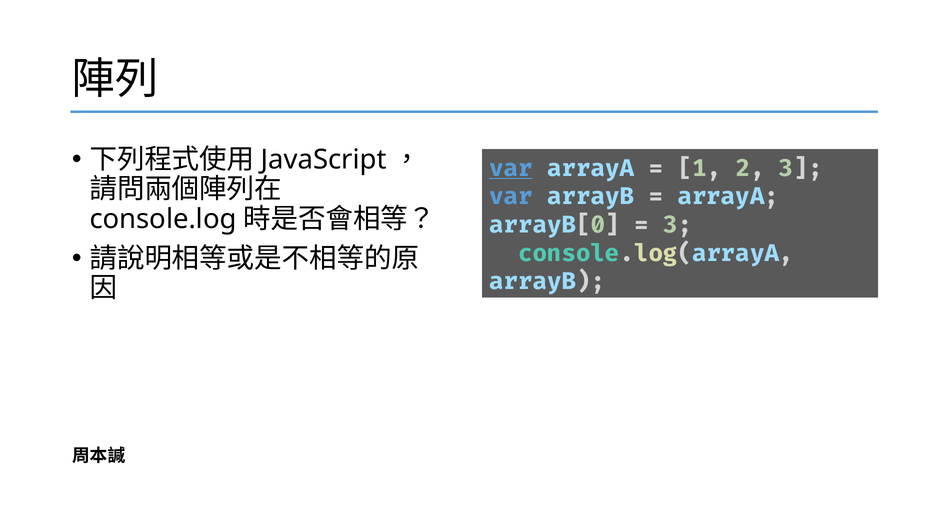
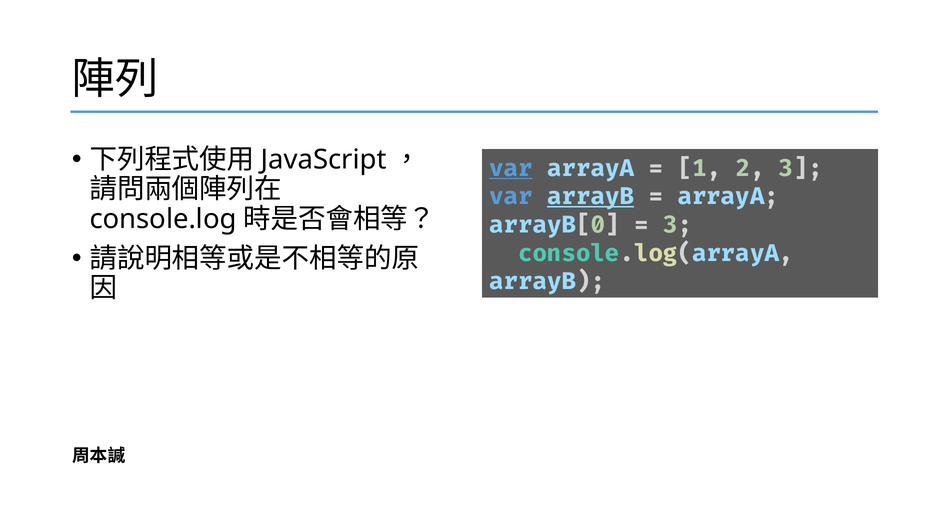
arrayB underline: none -> present (591, 196)
